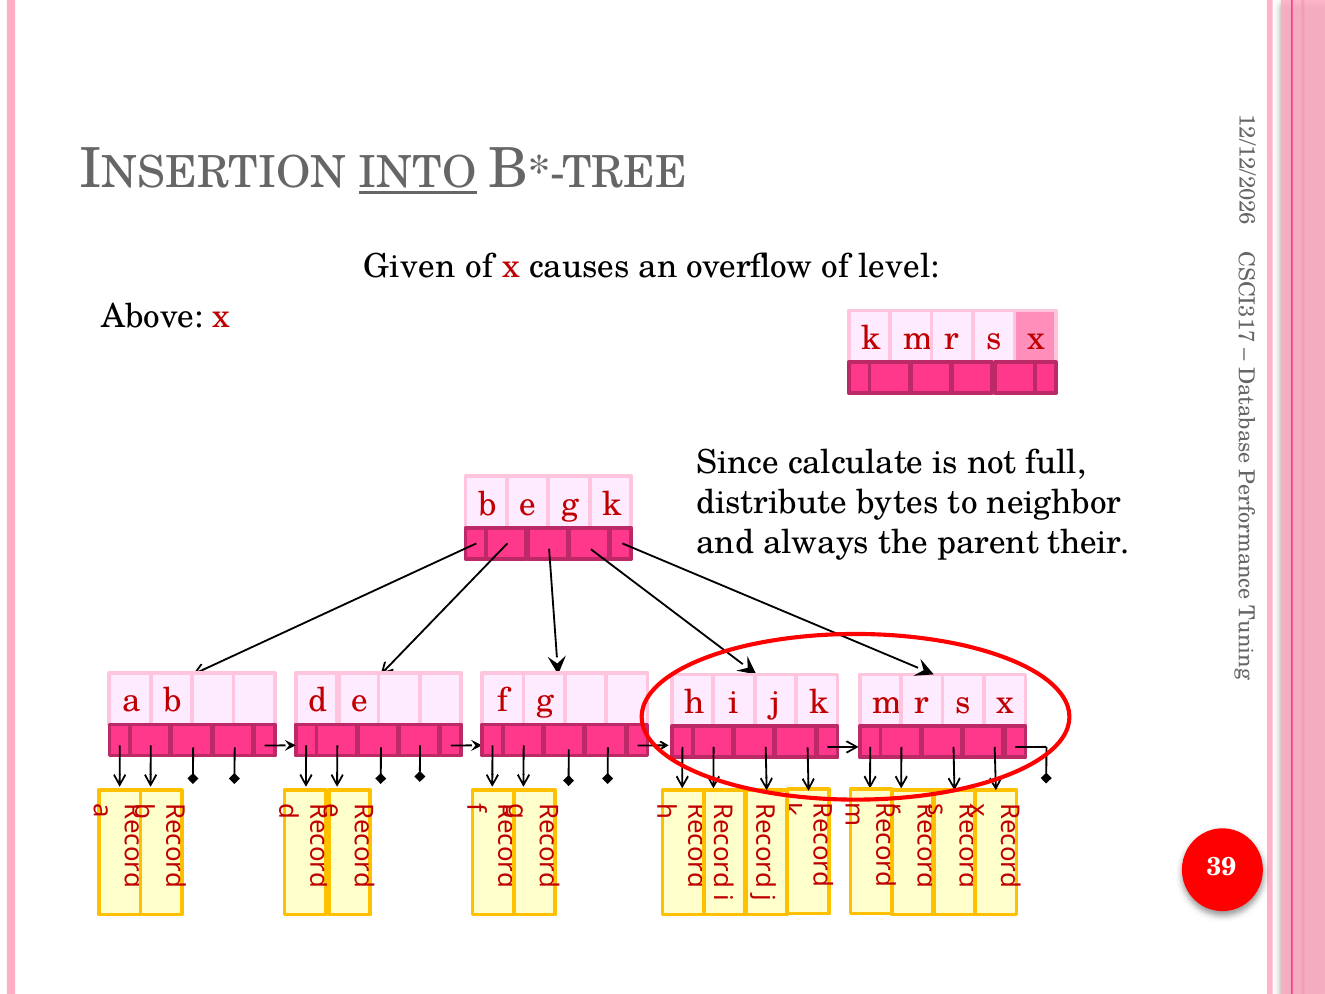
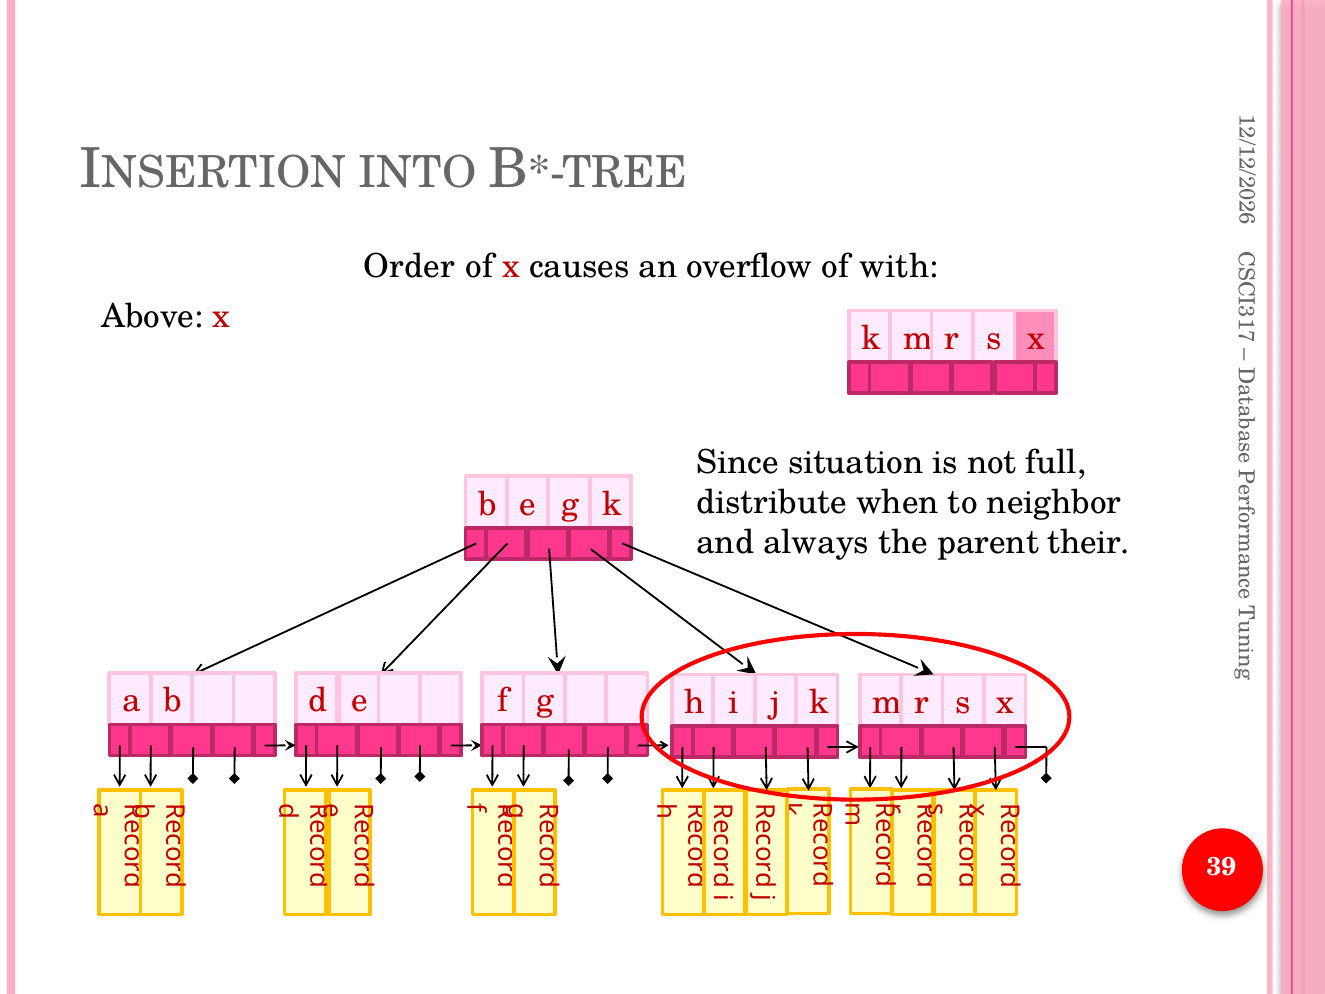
INTO underline: present -> none (418, 173)
Given: Given -> Order (409, 267)
level: level -> with (899, 267)
calculate: calculate -> situation (856, 463)
bytes: bytes -> when (898, 503)
